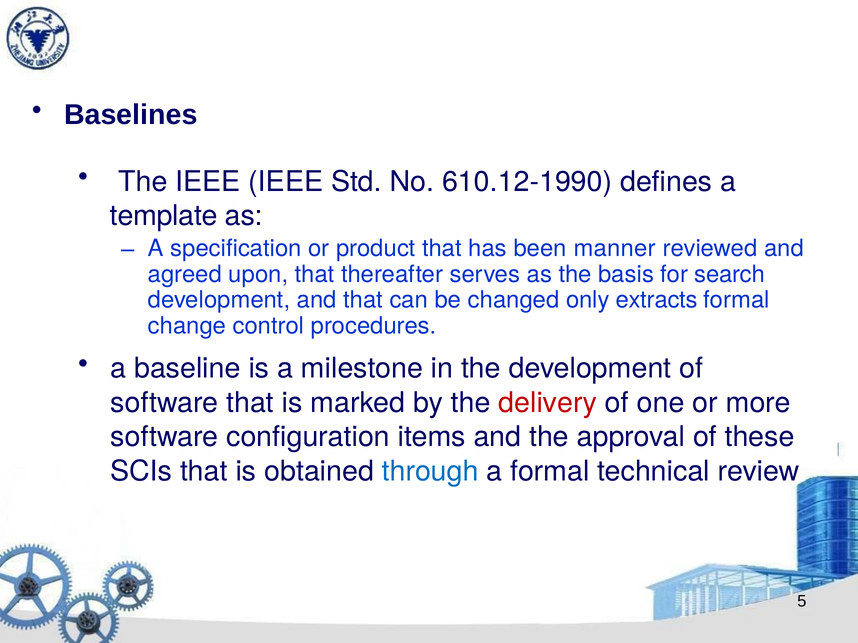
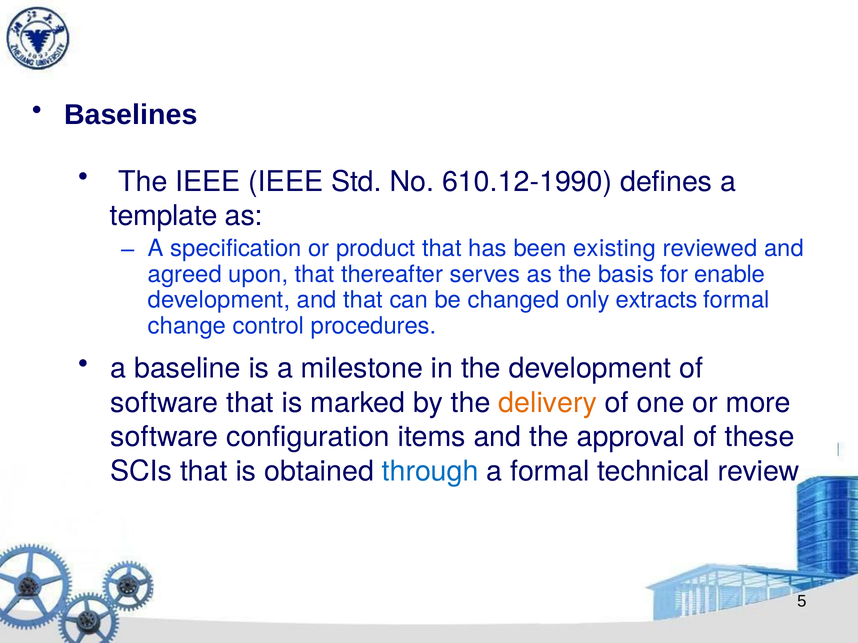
manner: manner -> existing (615, 249)
search: search -> enable (730, 274)
delivery colour: red -> orange (548, 403)
